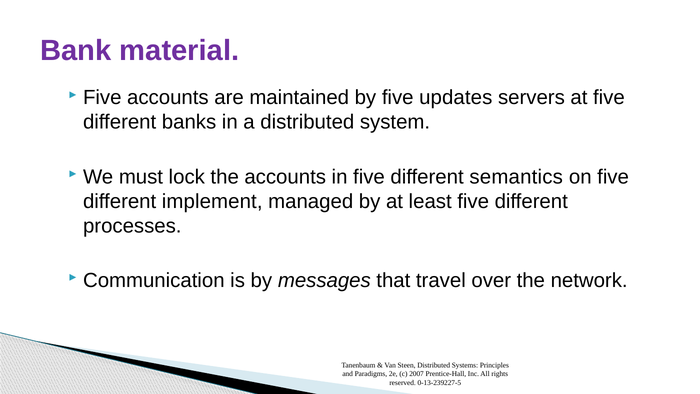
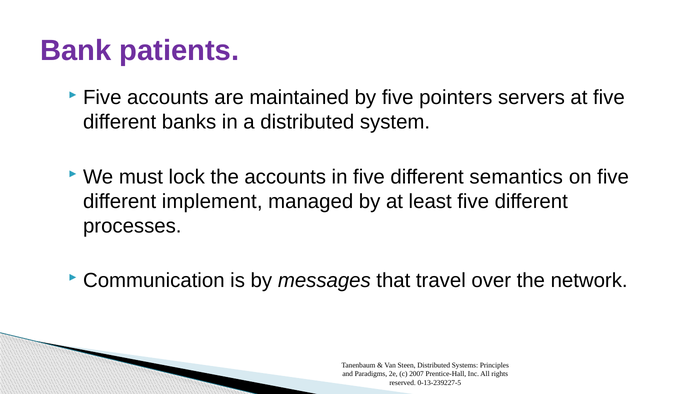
material: material -> patients (179, 51)
updates: updates -> pointers (456, 98)
